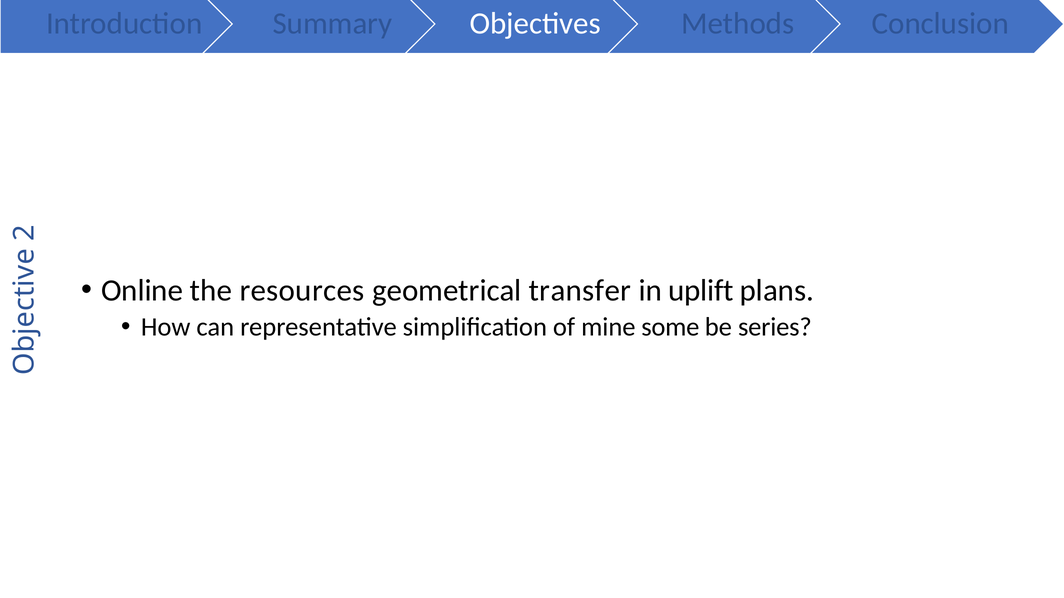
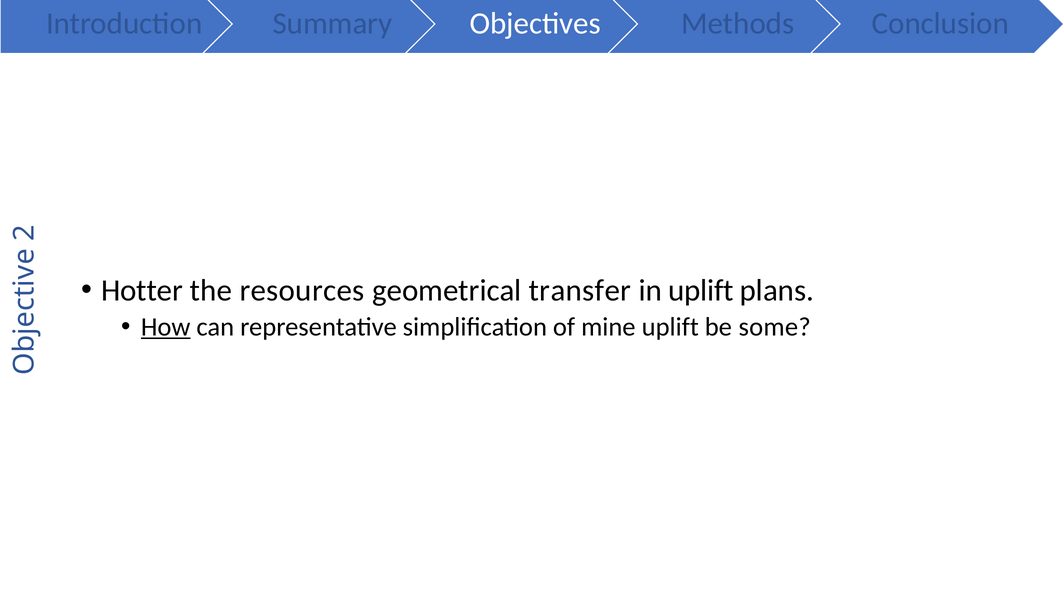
Online: Online -> Hotter (142, 291)
How underline: none -> present (166, 327)
mine some: some -> uplift (670, 327)
series: series -> some (775, 327)
